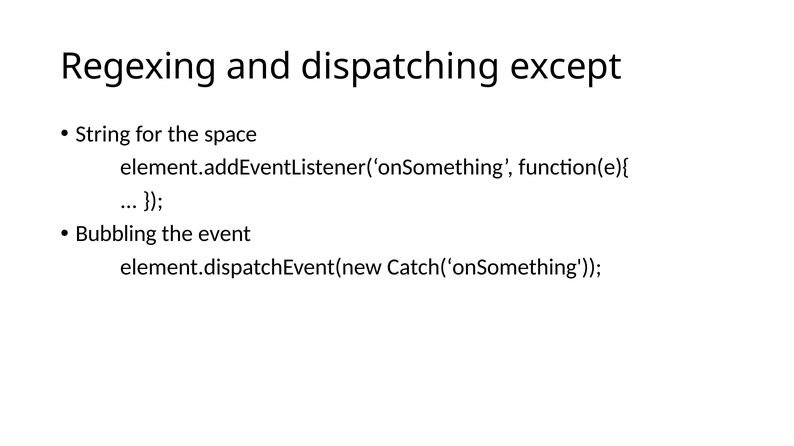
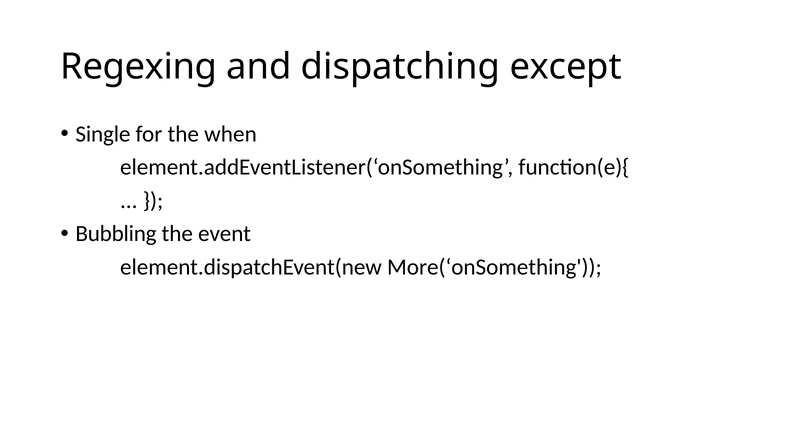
String: String -> Single (103, 134)
space: space -> when (230, 134)
Catch(‘onSomething: Catch(‘onSomething -> More(‘onSomething (494, 267)
